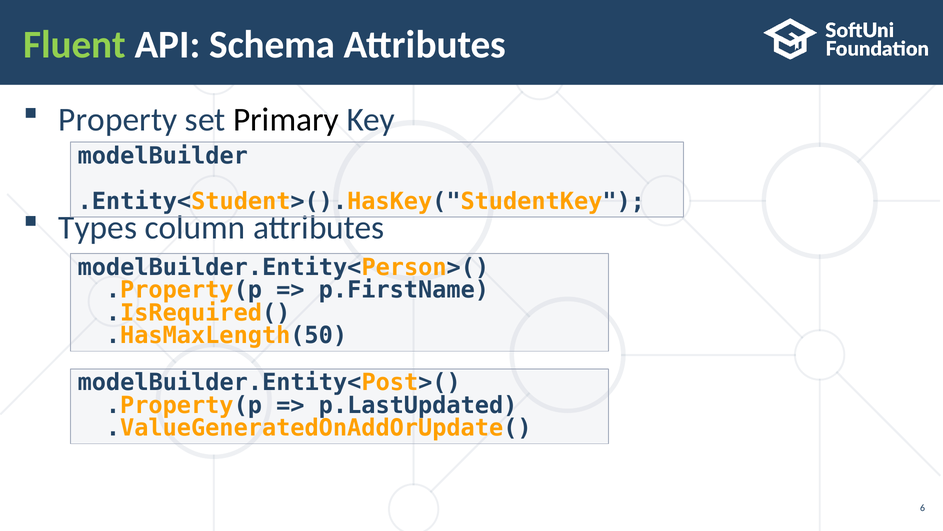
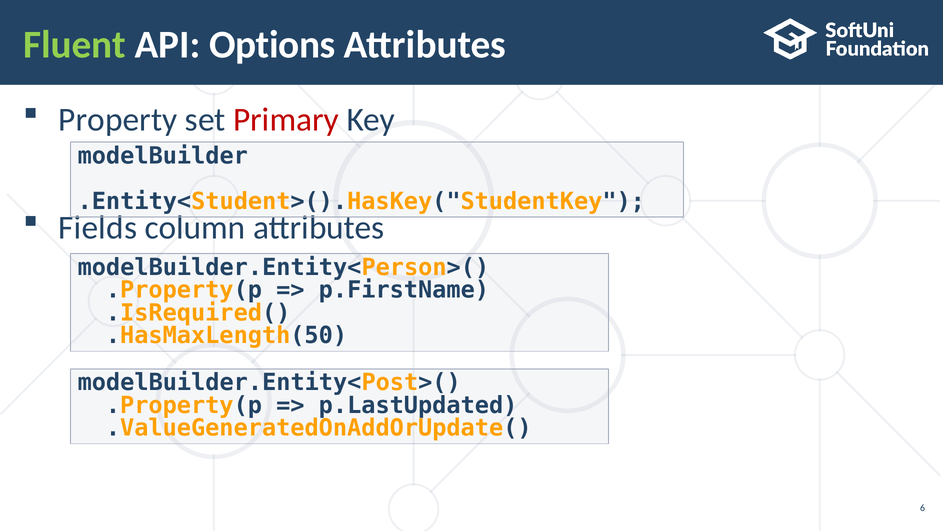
Schema: Schema -> Options (272, 45)
Primary colour: black -> red (286, 120)
Types: Types -> Fields (98, 227)
